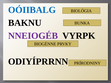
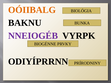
OÓIIBALG colour: blue -> orange (32, 10)
